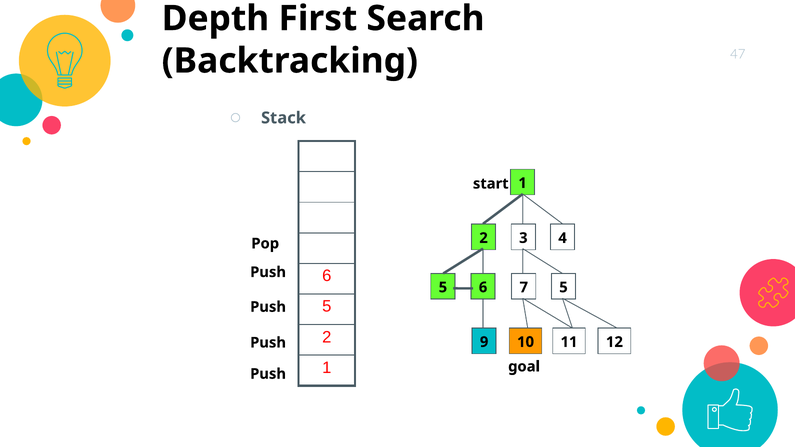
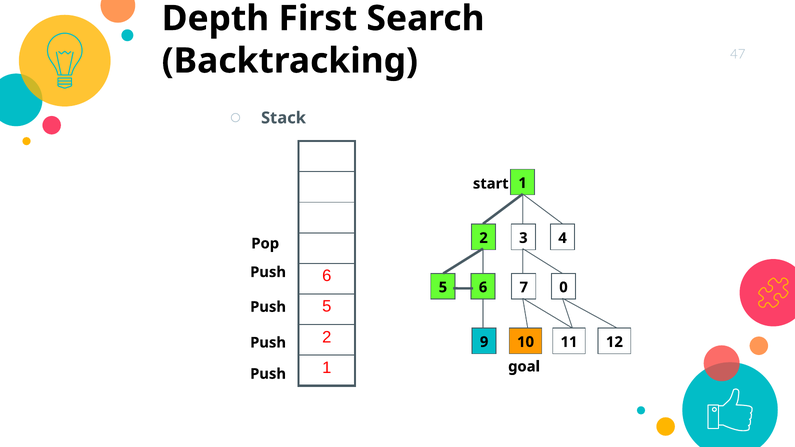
5 6 5: 5 -> 0 (563, 287)
